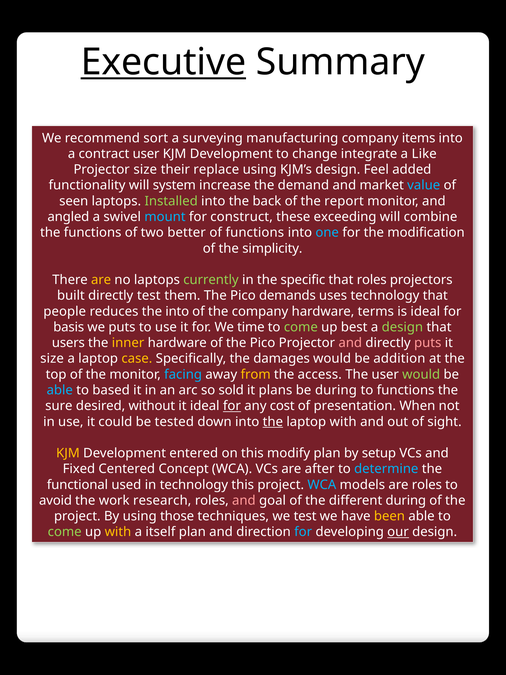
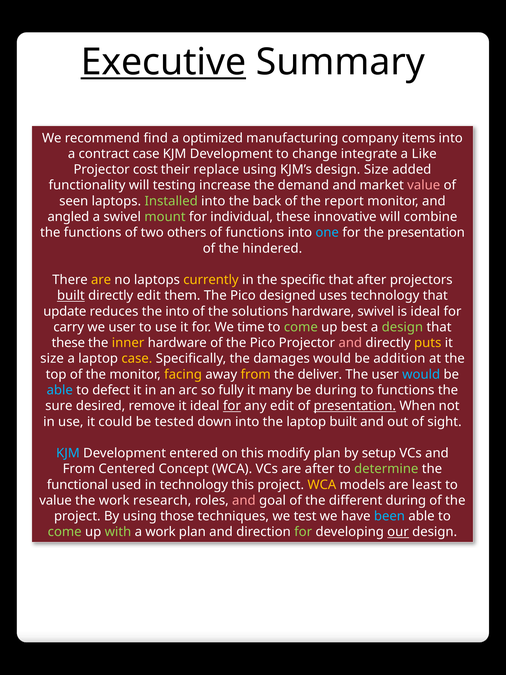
sort: sort -> find (156, 138)
surveying: surveying -> optimized (213, 138)
contract user: user -> case (146, 154)
Projector size: size -> cost (145, 169)
design Feel: Feel -> Size (376, 169)
system: system -> testing (174, 185)
value colour: light blue -> pink (424, 185)
mount colour: light blue -> light green (165, 217)
construct: construct -> individual (242, 217)
exceeding: exceeding -> innovative (345, 217)
better: better -> others (187, 232)
the modification: modification -> presentation (426, 232)
simplicity: simplicity -> hindered (272, 248)
currently colour: light green -> yellow (211, 280)
that roles: roles -> after (372, 280)
built underline: none -> present (71, 295)
directly test: test -> edit (149, 295)
demands: demands -> designed (287, 295)
people: people -> update (65, 311)
the company: company -> solutions (260, 311)
hardware terms: terms -> swivel (376, 311)
basis: basis -> carry (69, 327)
we puts: puts -> user (122, 327)
users: users -> these (68, 343)
puts colour: pink -> yellow (428, 343)
facing colour: light blue -> yellow (183, 374)
access: access -> deliver (320, 374)
would colour: light green -> light blue (421, 374)
based: based -> defect (111, 390)
sold: sold -> fully (231, 390)
plans: plans -> many (276, 390)
without: without -> remove (152, 406)
any cost: cost -> edit (282, 406)
presentation underline: none -> present (355, 406)
the underline: present -> none (273, 421)
laptop with: with -> built (343, 421)
KJM colour: yellow -> light blue (68, 453)
Fixed: Fixed -> From (79, 469)
determine colour: light blue -> light green (386, 469)
WCA colour: light blue -> yellow (322, 484)
are roles: roles -> least (427, 484)
avoid: avoid -> value (56, 500)
been colour: yellow -> light blue (389, 516)
with colour: yellow -> light green (118, 532)
a itself: itself -> work (160, 532)
for colour: light blue -> light green (303, 532)
